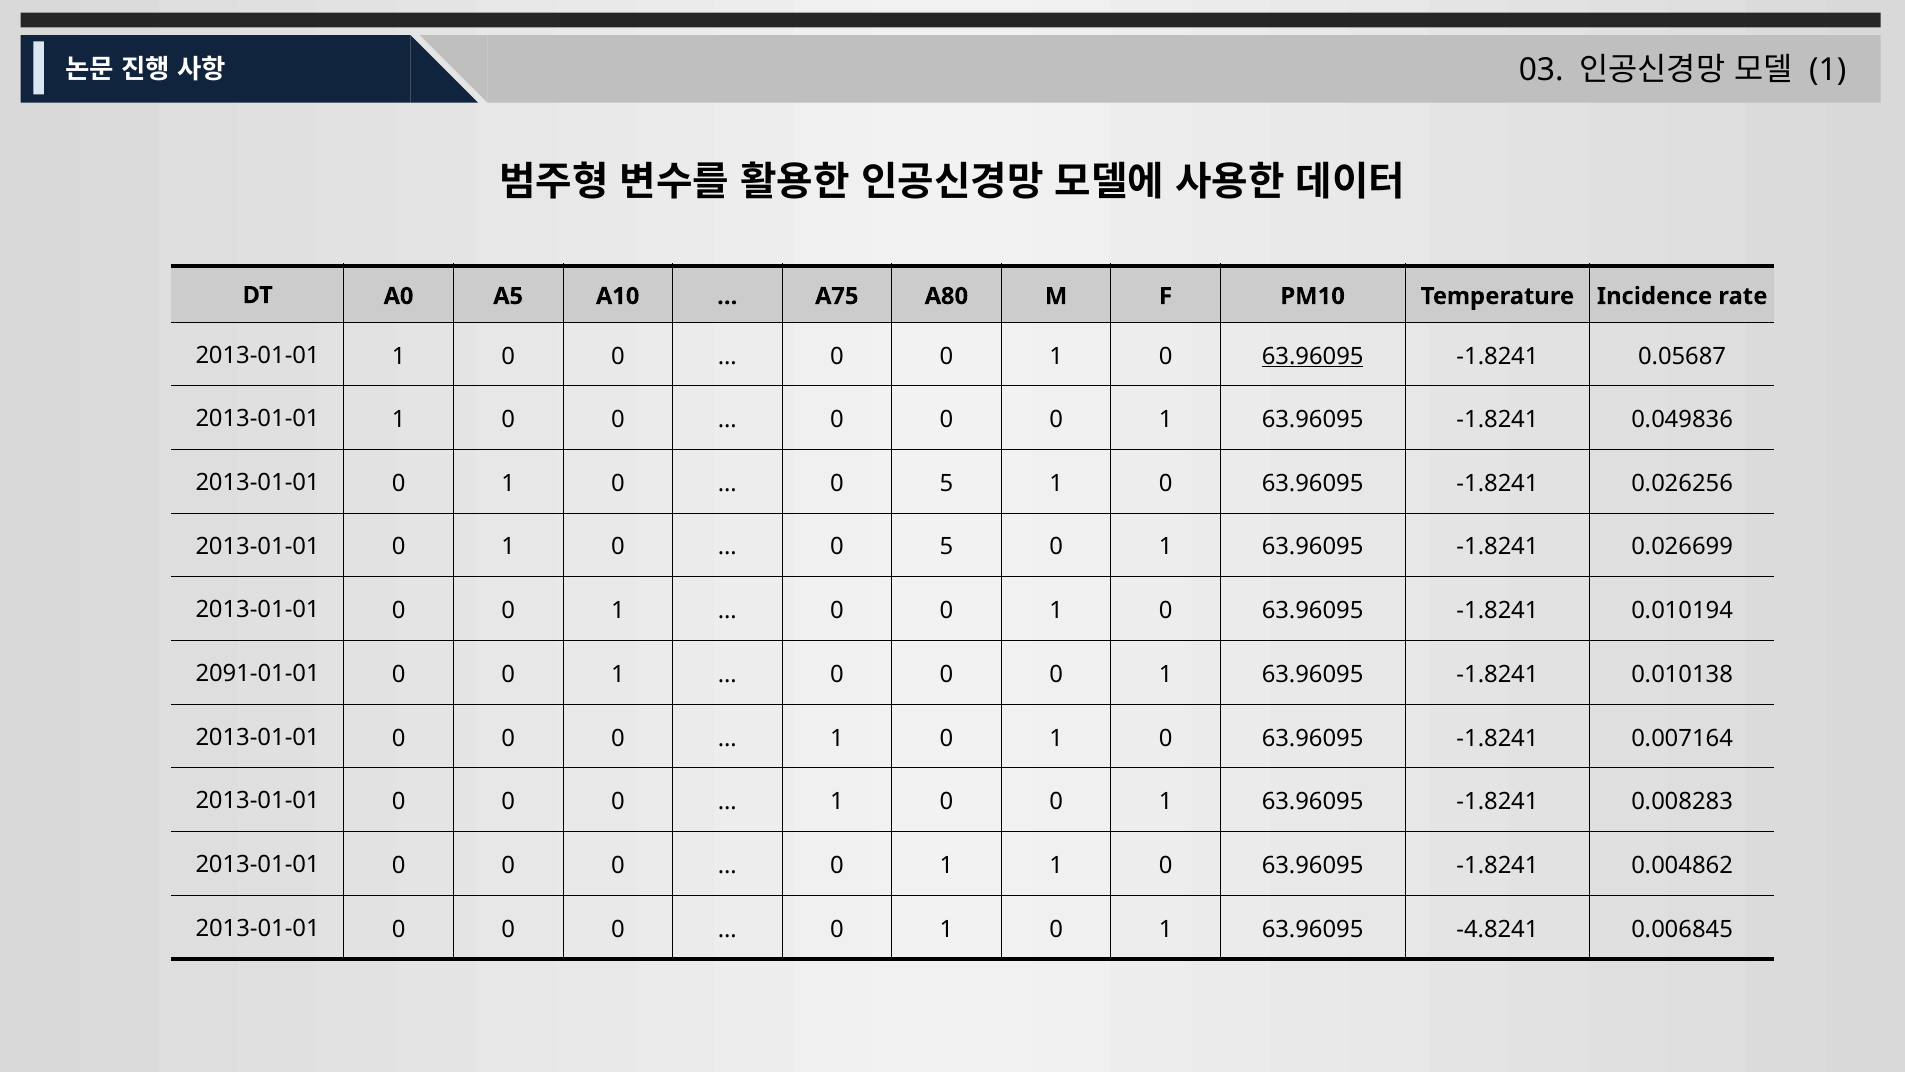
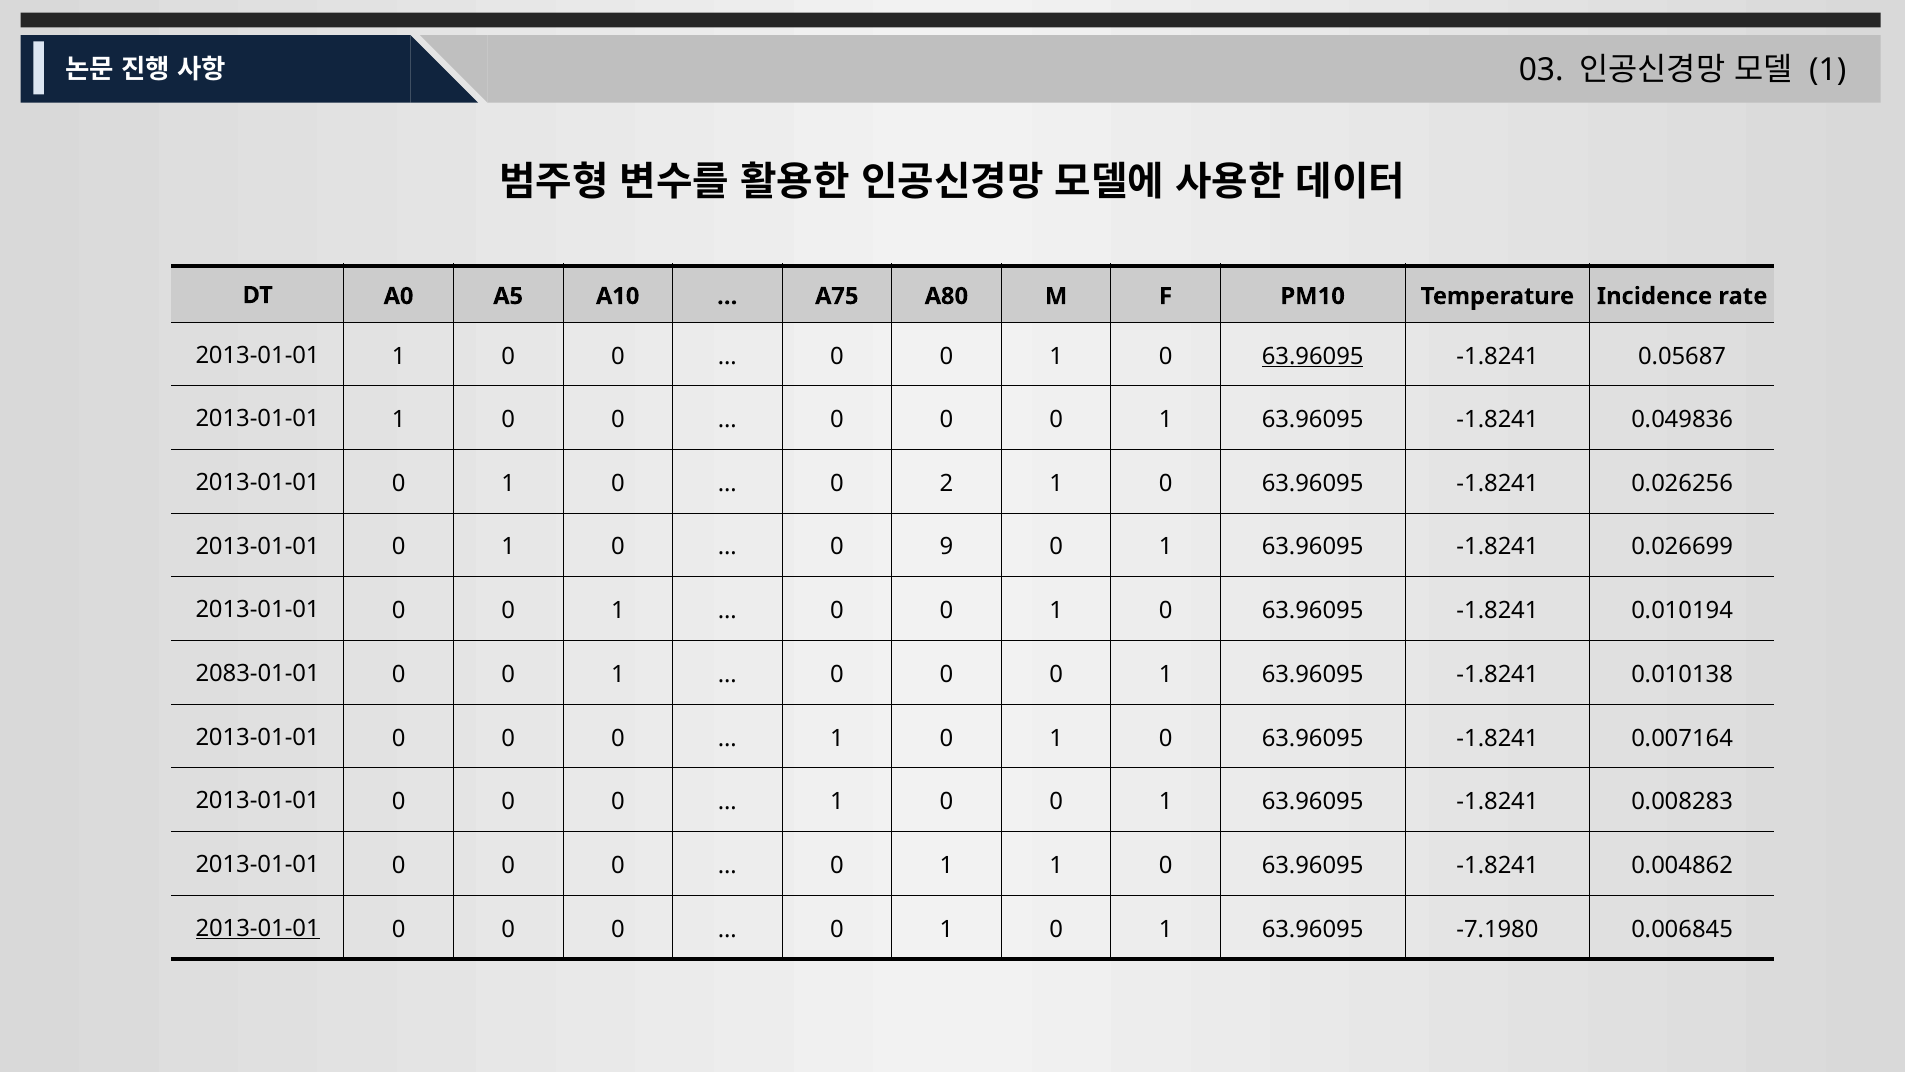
5: 5 -> 2 (947, 483)
5: 5 -> 9 (947, 547)
2091-01-01: 2091-01-01 -> 2083-01-01 (258, 673)
2013-01-01 underline: none -> present (258, 928)
-4.8241: -4.8241 -> -7.1980 (1497, 929)
